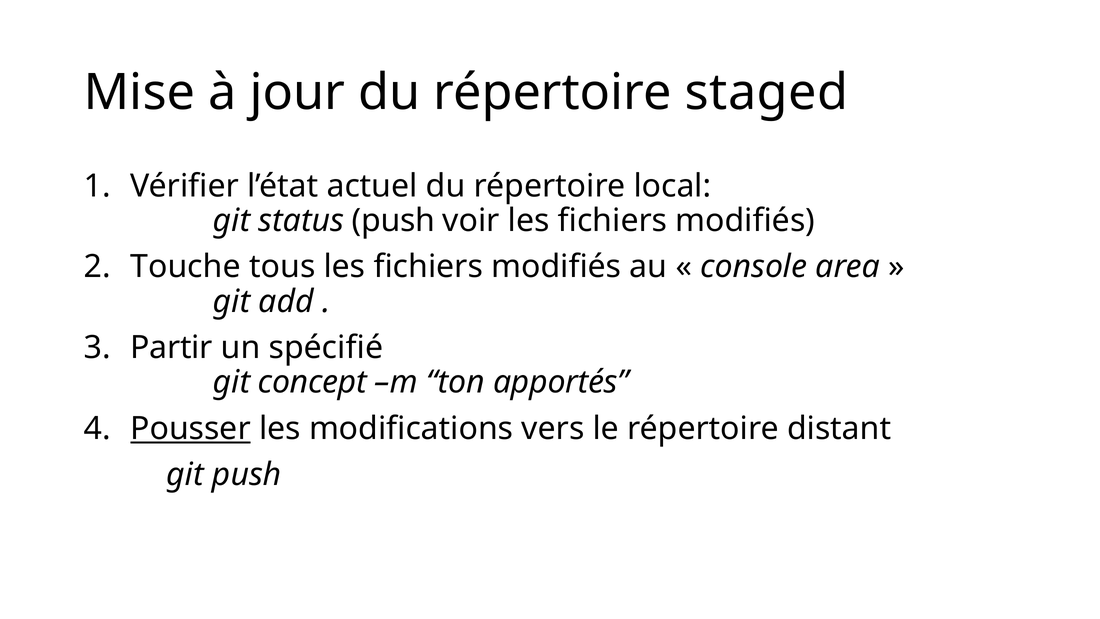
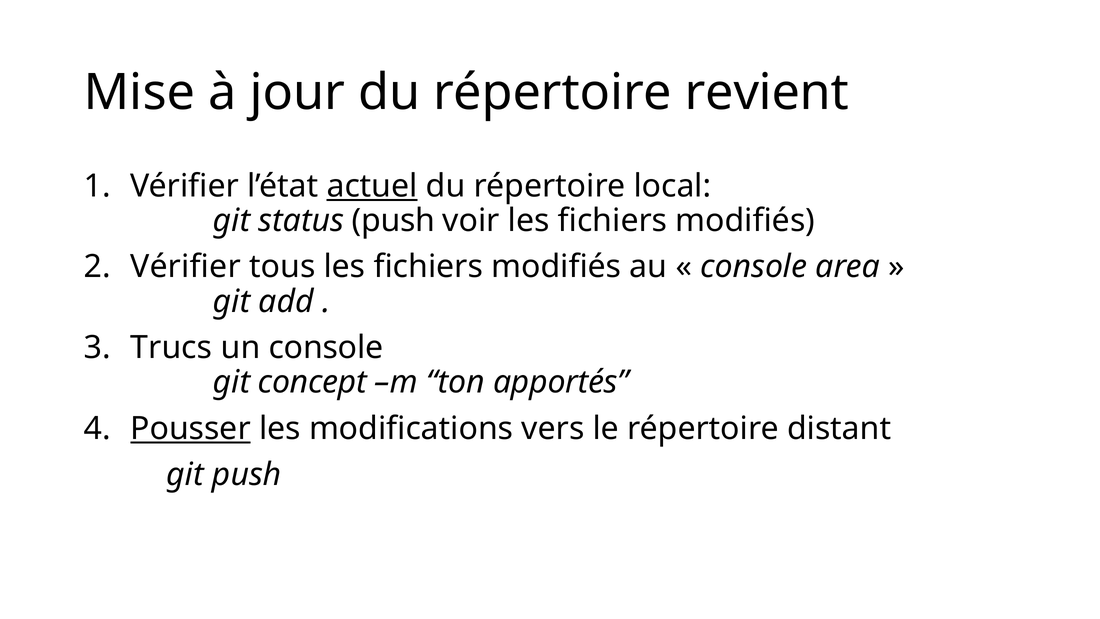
staged: staged -> revient (767, 92)
actuel underline: none -> present (372, 186)
Touche: Touche -> Vérifier (186, 267)
Partir: Partir -> Trucs (171, 348)
un spécifié: spécifié -> console (326, 348)
